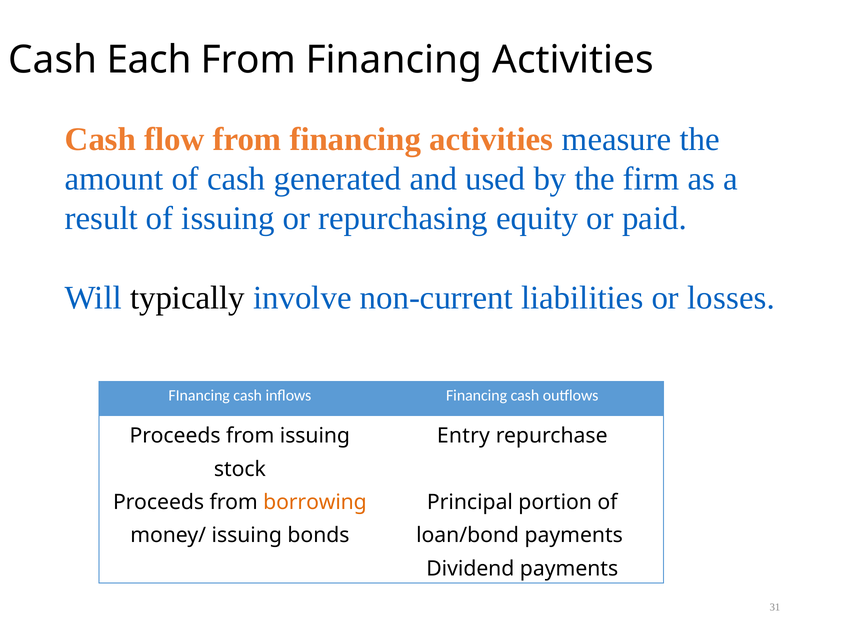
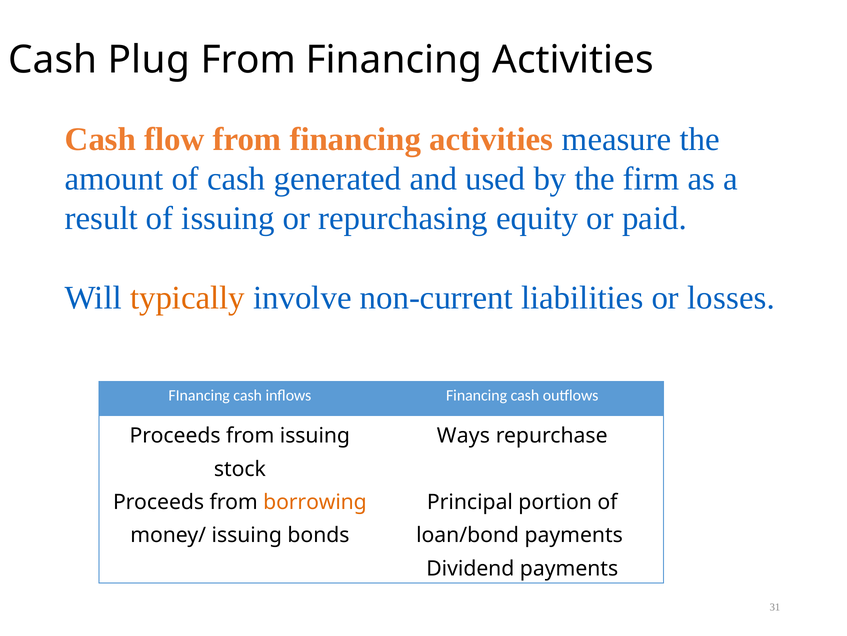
Each: Each -> Plug (149, 60)
typically colour: black -> orange (187, 297)
Entry: Entry -> Ways (463, 435)
